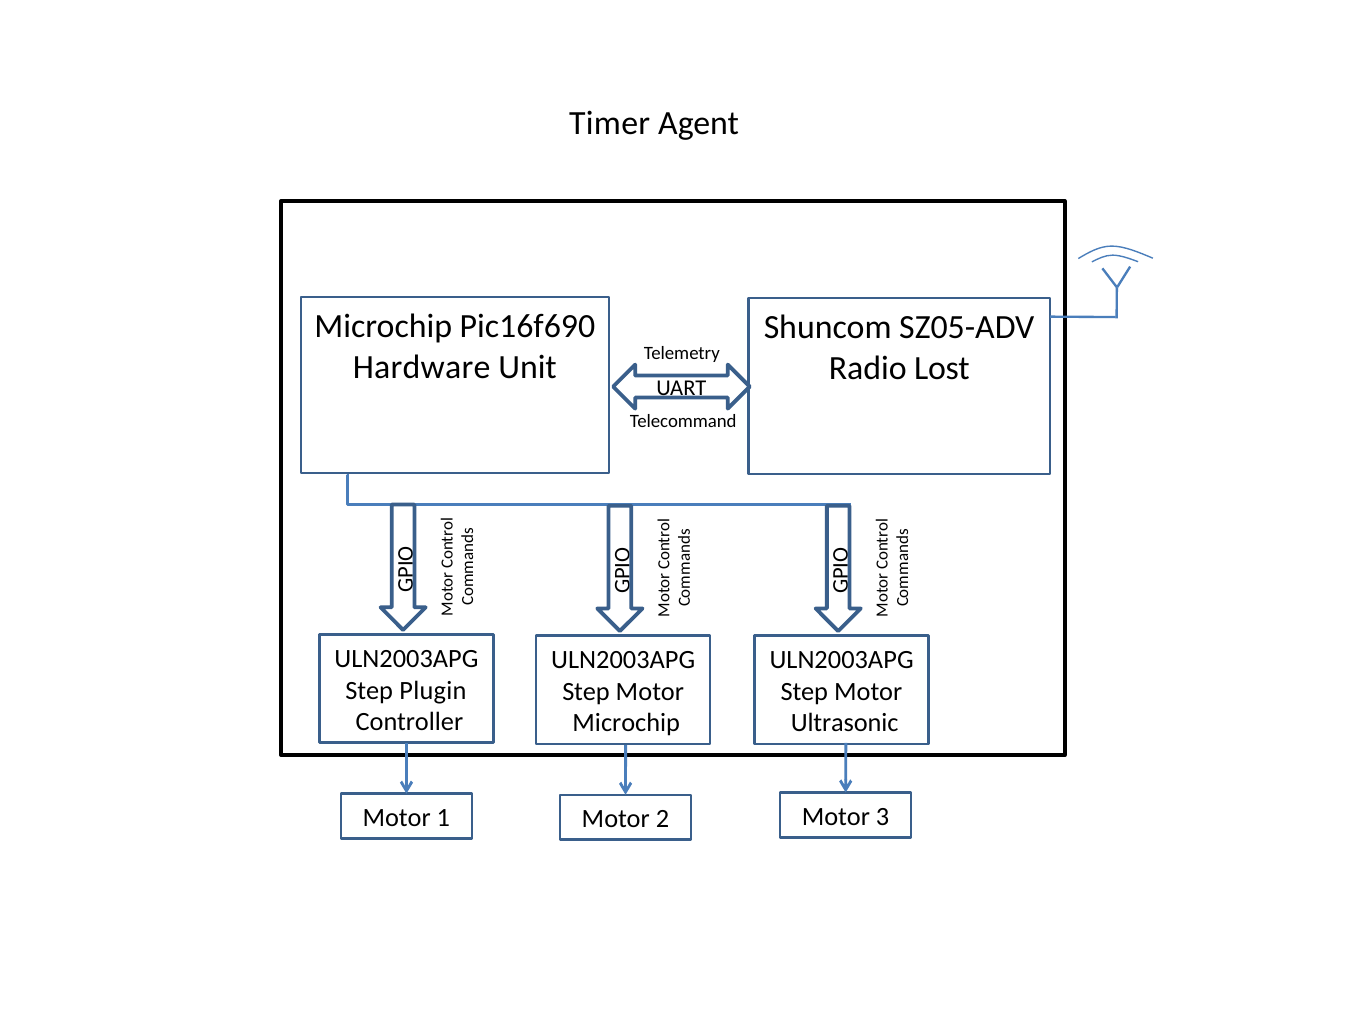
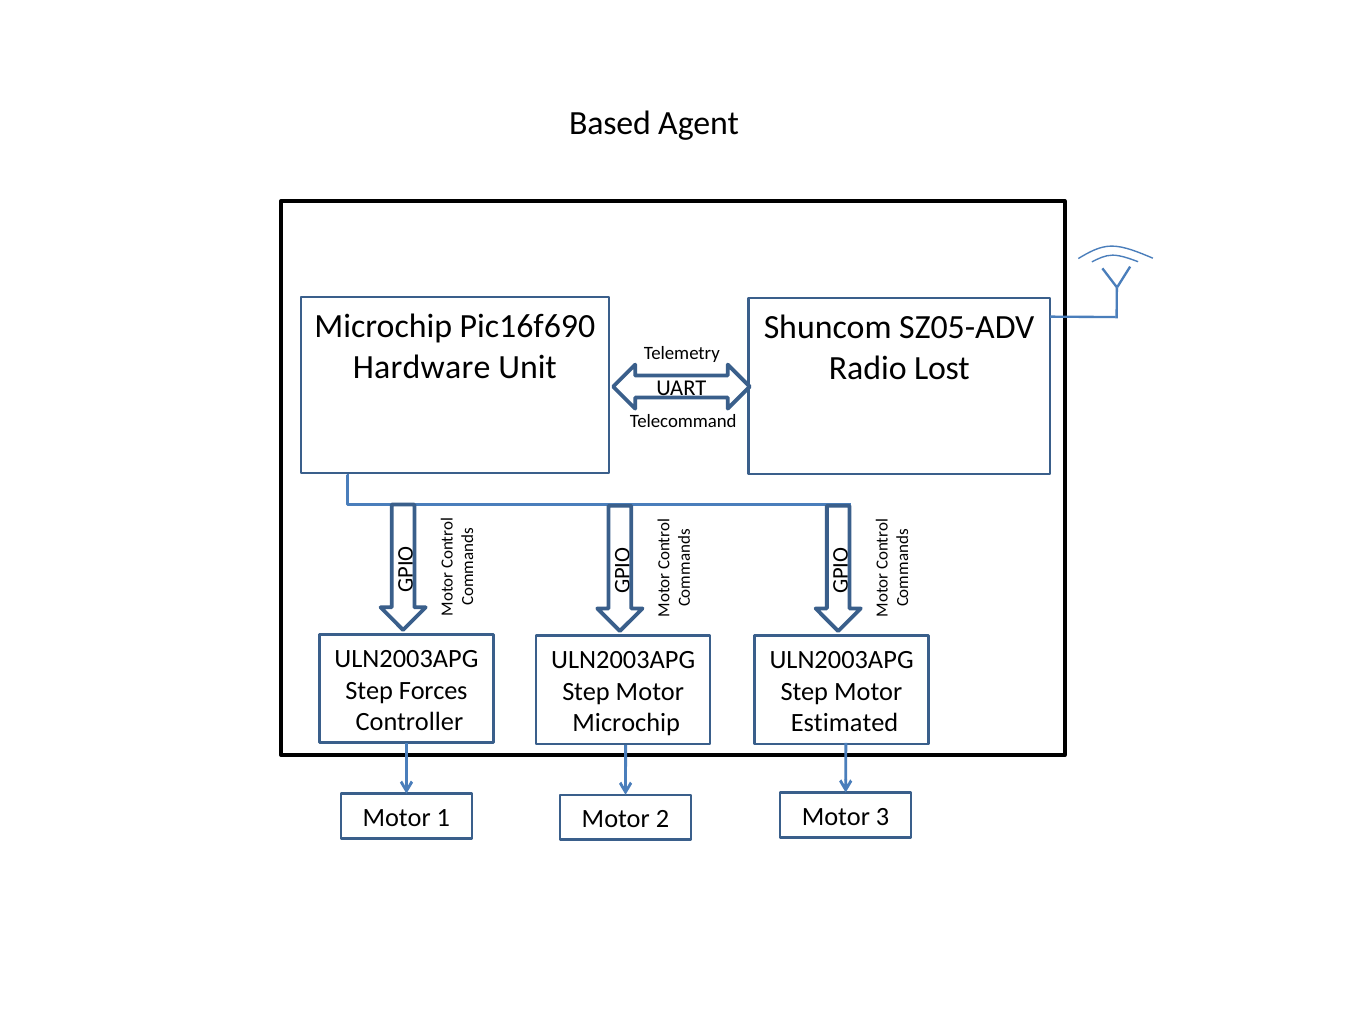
Timer: Timer -> Based (610, 123)
Plugin: Plugin -> Forces (433, 691)
Ultrasonic: Ultrasonic -> Estimated (845, 723)
